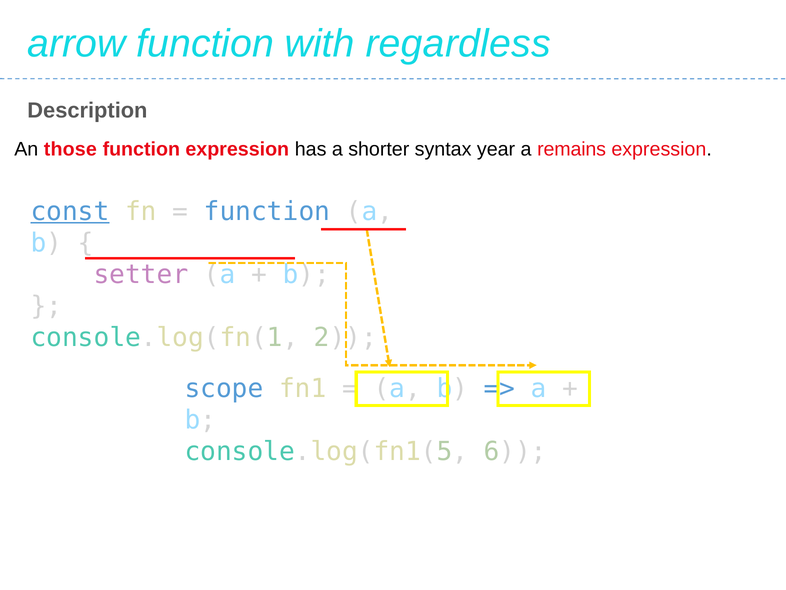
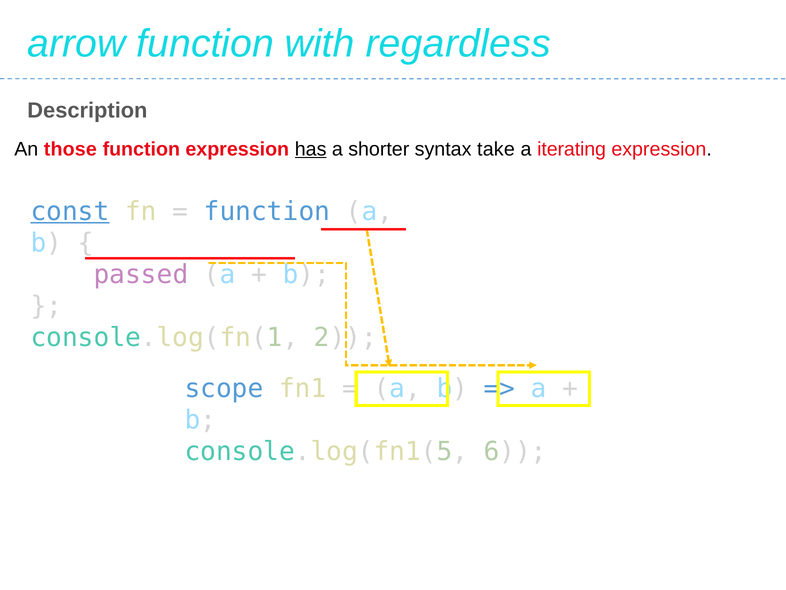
has underline: none -> present (311, 149)
year: year -> take (496, 149)
remains: remains -> iterating (572, 149)
setter: setter -> passed (141, 274)
